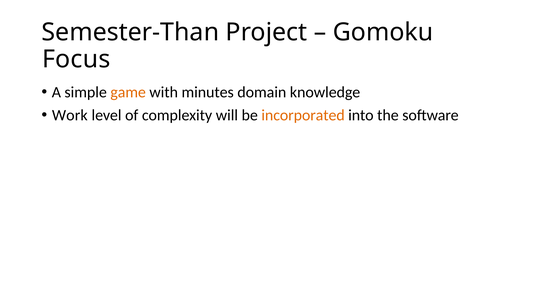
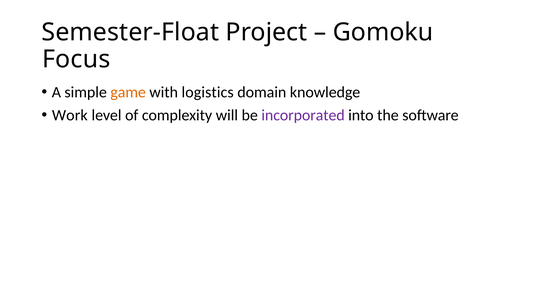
Semester-Than: Semester-Than -> Semester-Float (130, 32)
minutes: minutes -> logistics (208, 92)
incorporated colour: orange -> purple (303, 115)
